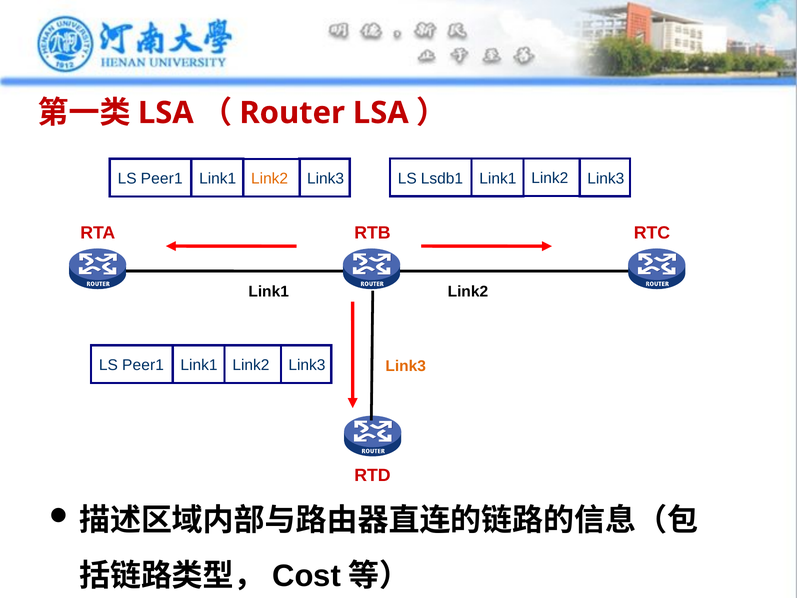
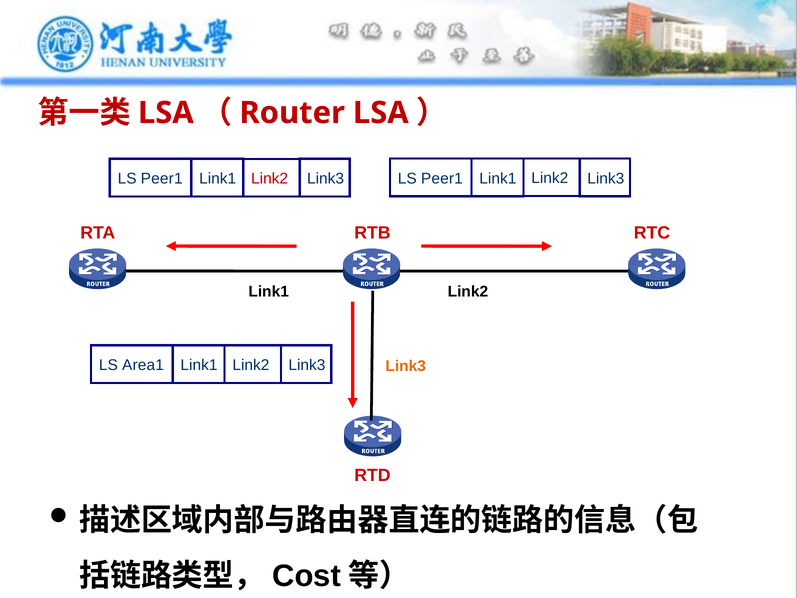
Lsdb1: Lsdb1 -> Peer1 (442, 178)
Link2 colour: orange -> red (270, 179)
Peer1: Peer1 -> Area1 (143, 365)
